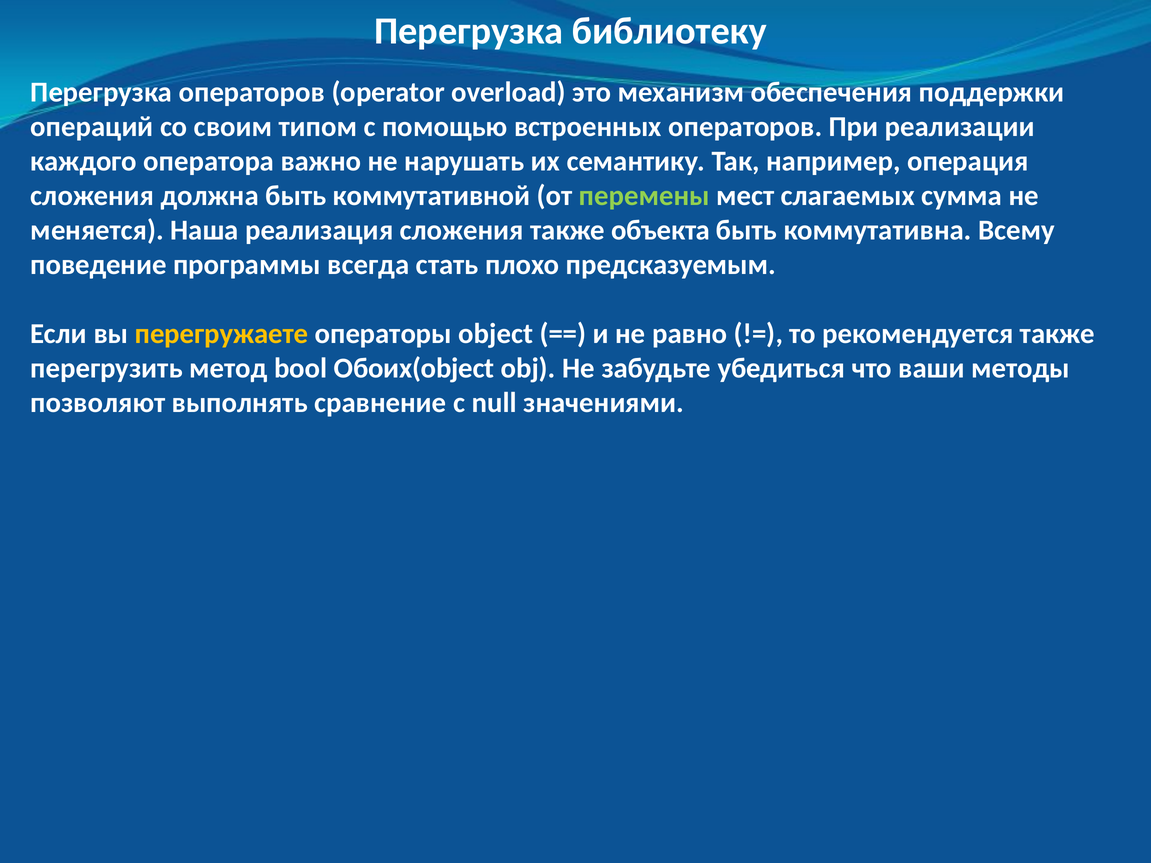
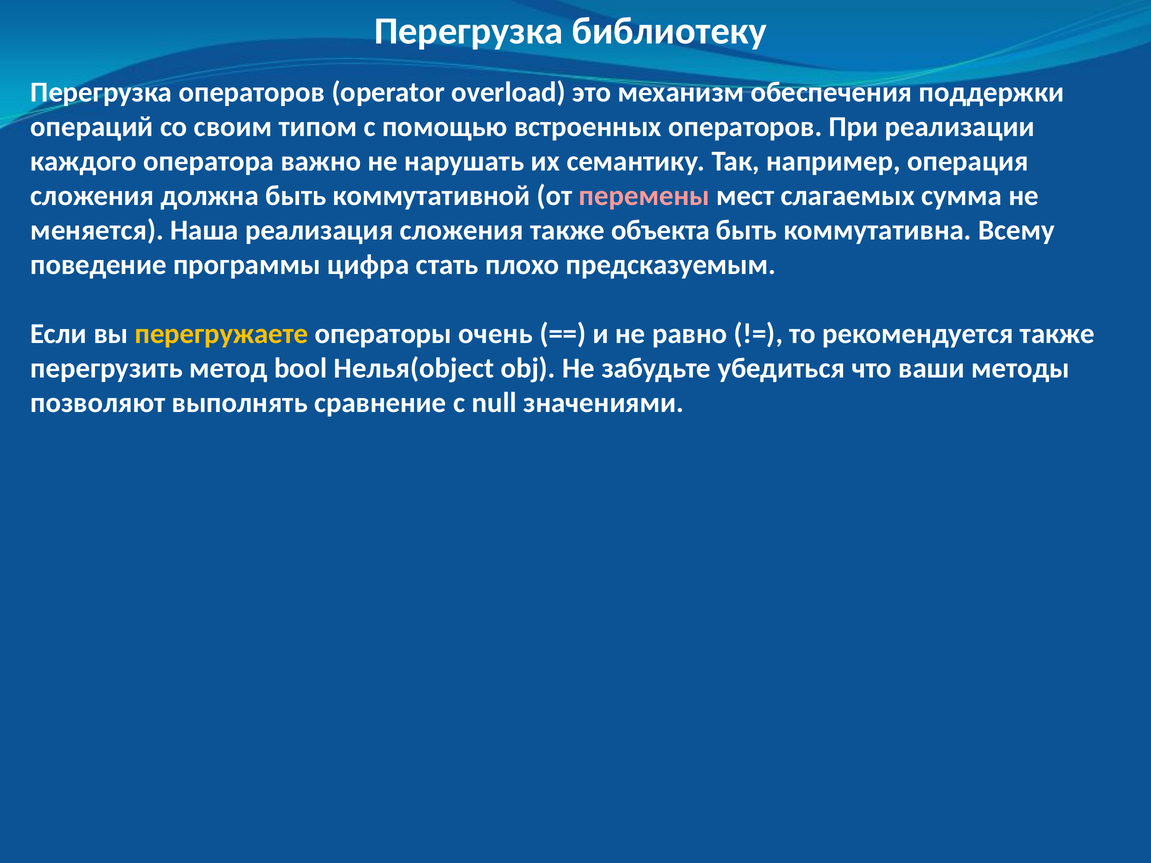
перемены colour: light green -> pink (644, 196)
всегда: всегда -> цифра (368, 265)
object: object -> очень (496, 334)
Обоих(object: Обоих(object -> Нелья(object (414, 368)
